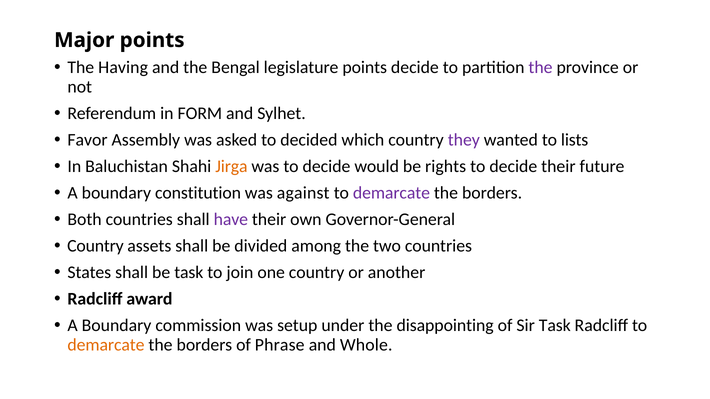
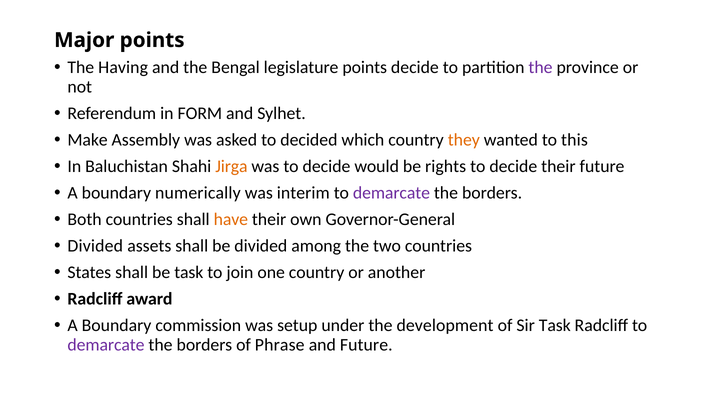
Favor: Favor -> Make (88, 140)
they colour: purple -> orange (464, 140)
lists: lists -> this (574, 140)
constitution: constitution -> numerically (198, 193)
against: against -> interim (303, 193)
have colour: purple -> orange (231, 220)
Country: Country -> Divided (95, 246)
disappointing: disappointing -> development (445, 326)
demarcate colour: orange -> purple (106, 345)
and Whole: Whole -> Future (366, 345)
